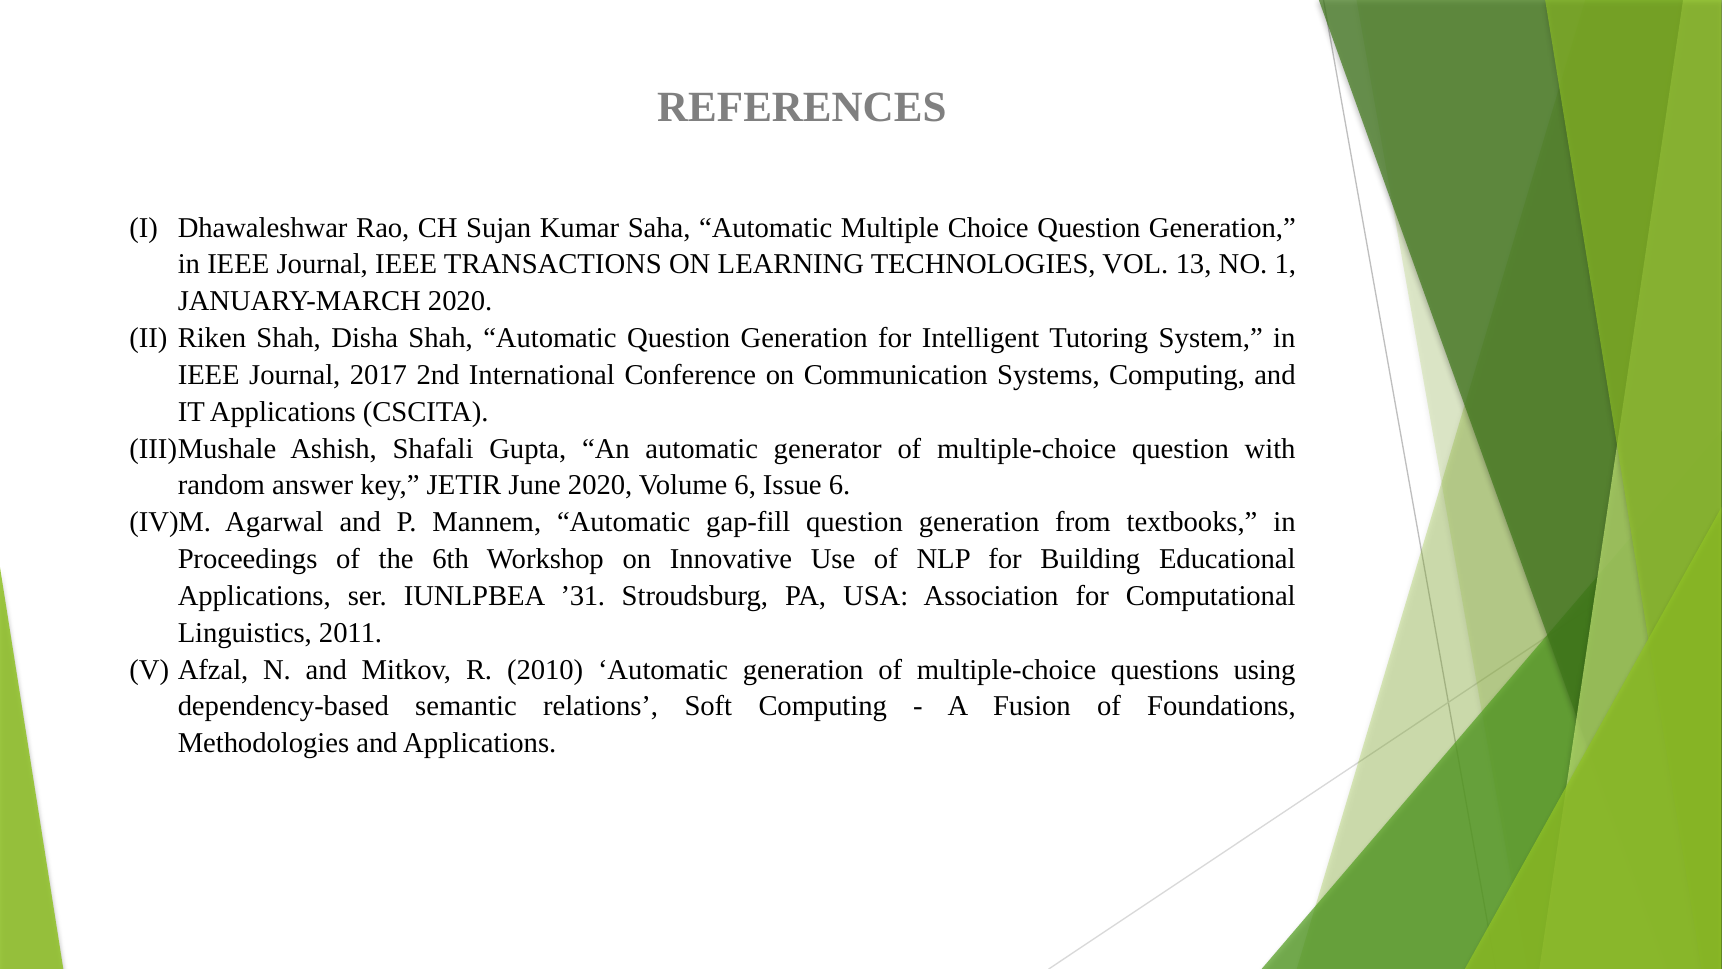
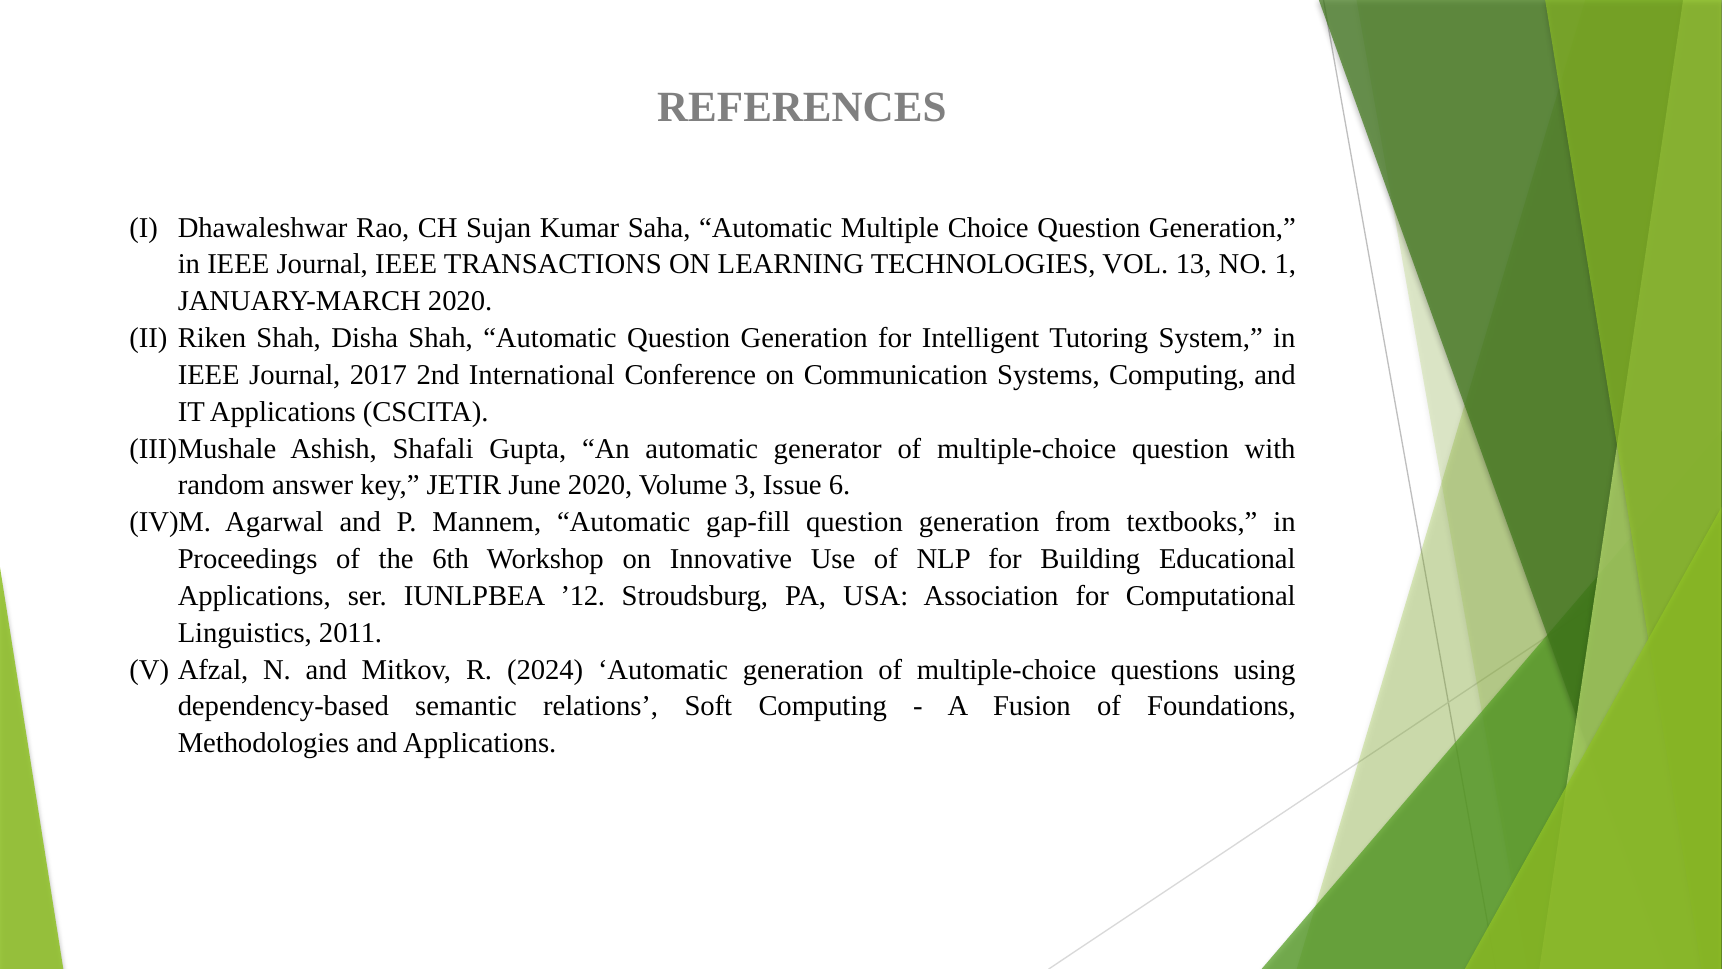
Volume 6: 6 -> 3 (745, 485)
’31: ’31 -> ’12 (583, 596)
2010: 2010 -> 2024 (545, 669)
